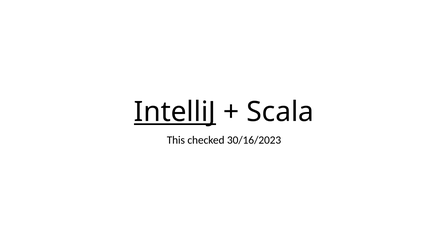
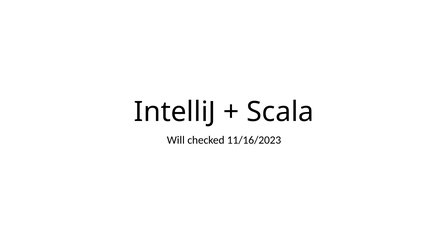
IntelliJ underline: present -> none (175, 112)
This: This -> Will (176, 140)
30/16/2023: 30/16/2023 -> 11/16/2023 (254, 140)
